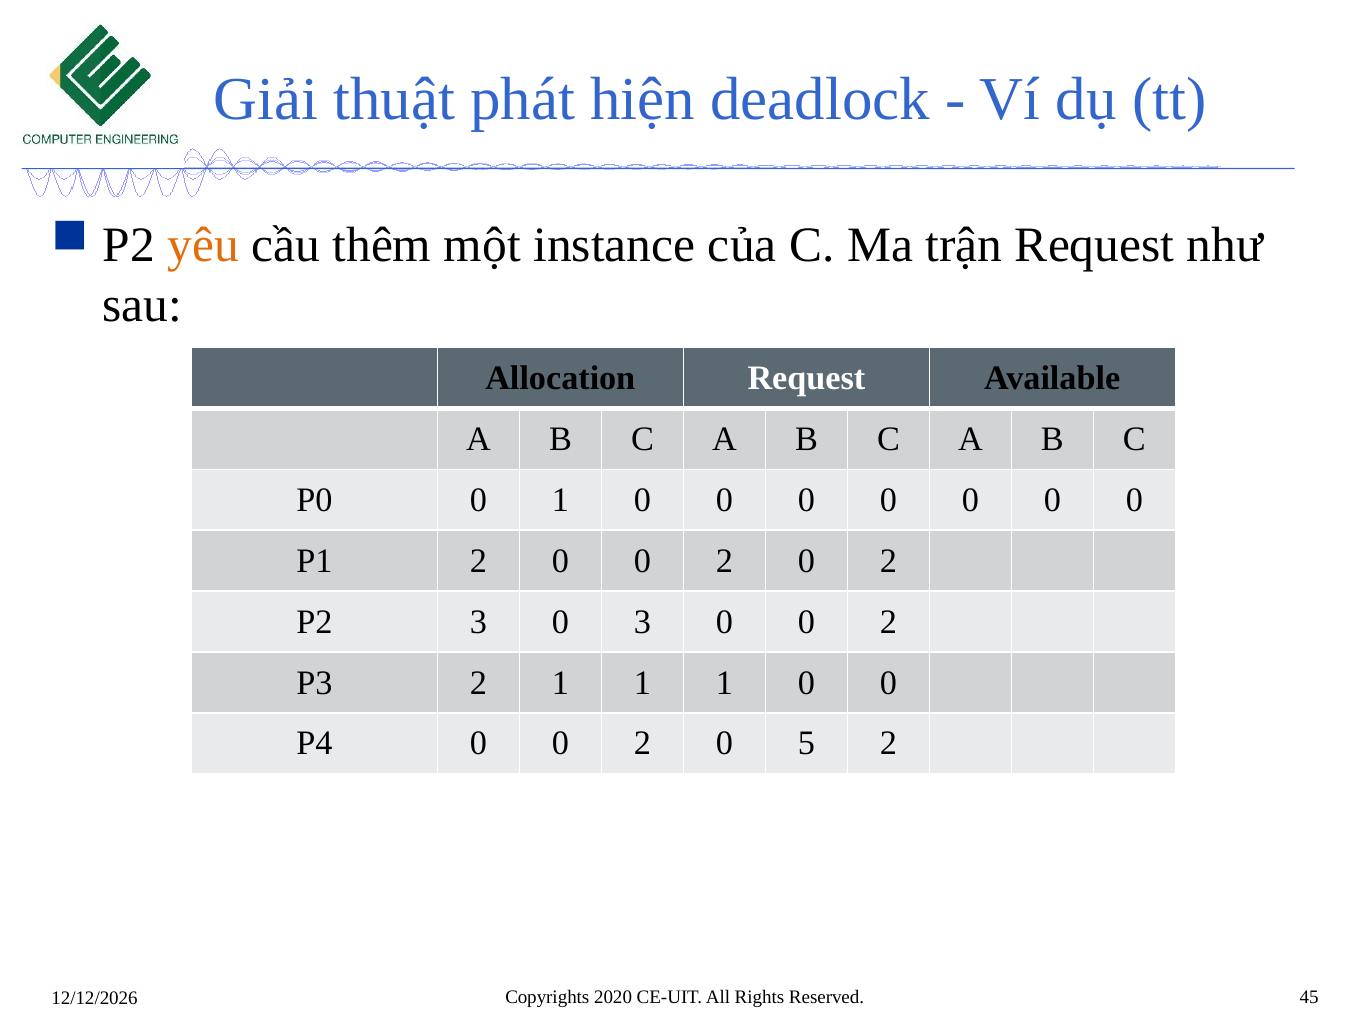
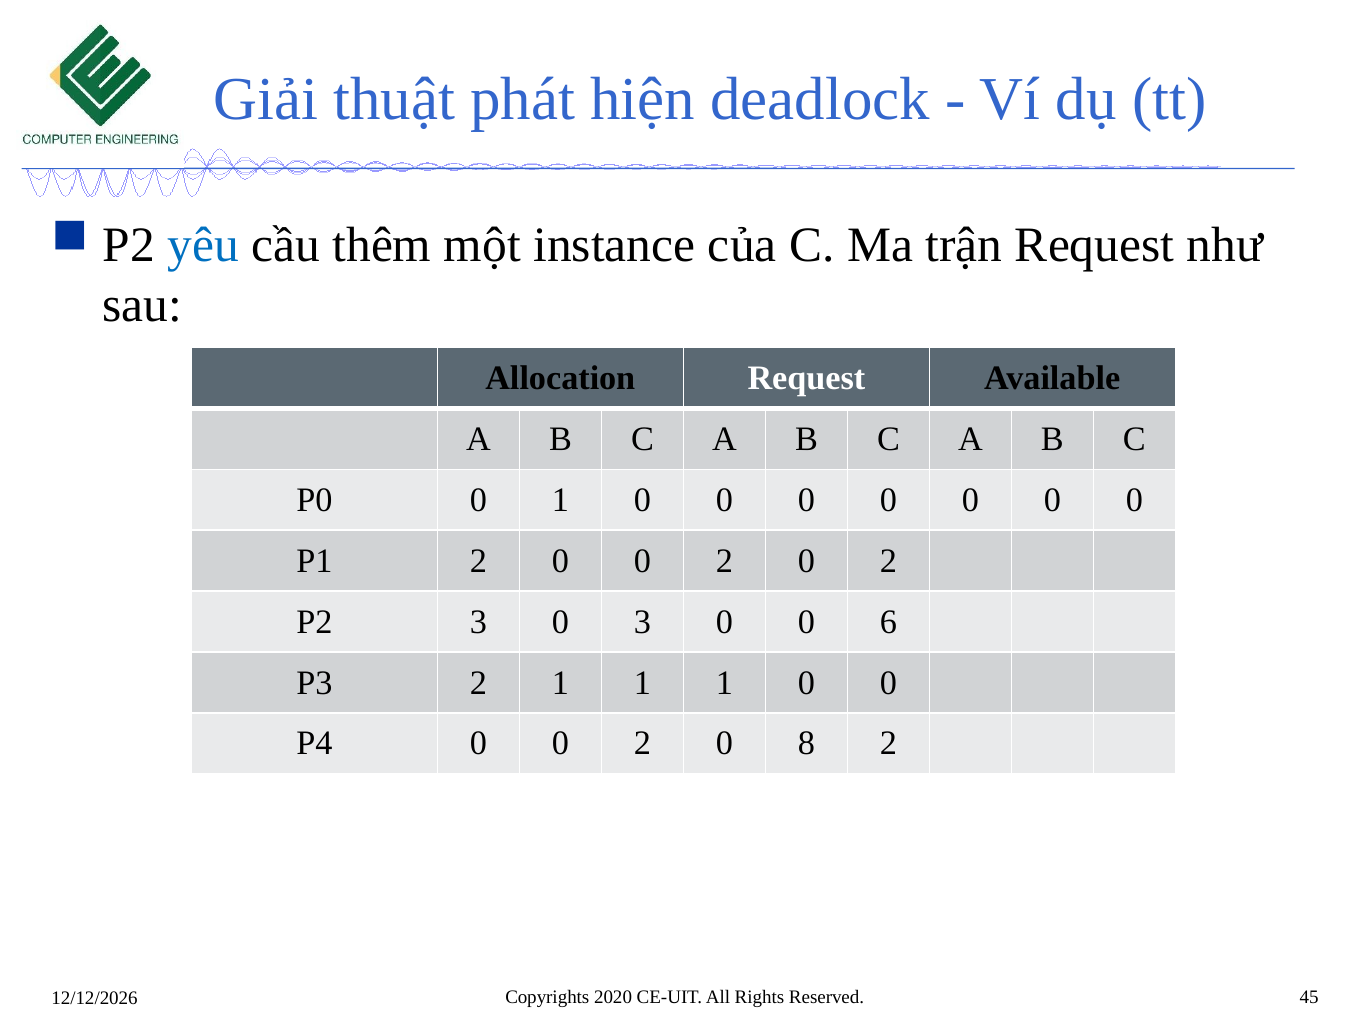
yêu colour: orange -> blue (203, 245)
3 0 0 2: 2 -> 6 (888, 622)
5: 5 -> 8 (806, 743)
